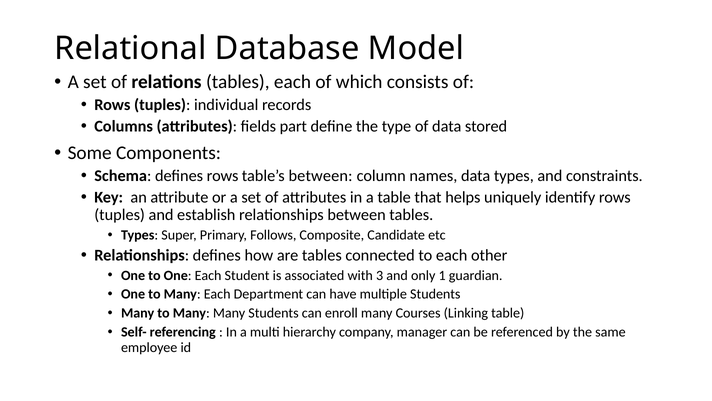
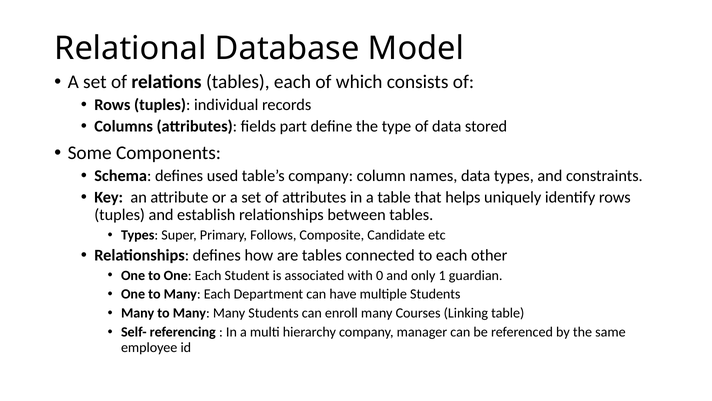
defines rows: rows -> used (223, 176)
table’s between: between -> company (321, 176)
3: 3 -> 0 (380, 275)
